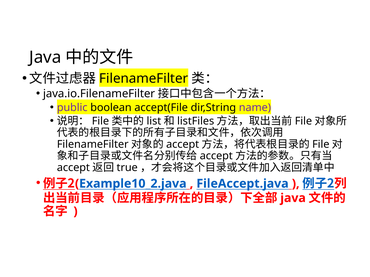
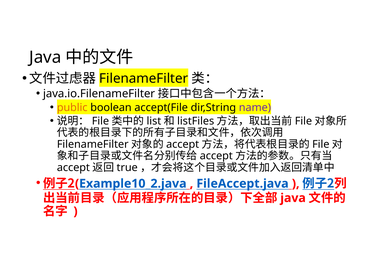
public colour: purple -> orange (72, 108)
